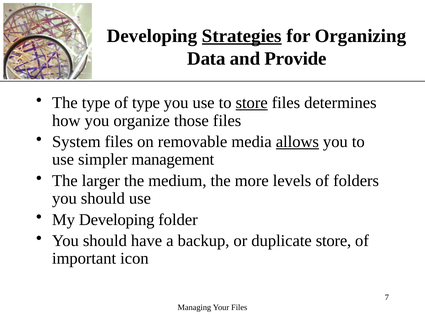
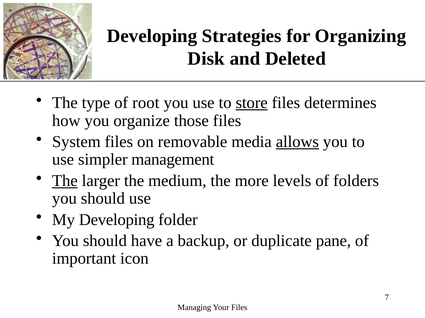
Strategies underline: present -> none (242, 36)
Data: Data -> Disk (206, 59)
Provide: Provide -> Deleted (295, 59)
of type: type -> root (146, 103)
The underline: none -> present (65, 181)
duplicate store: store -> pane (333, 241)
